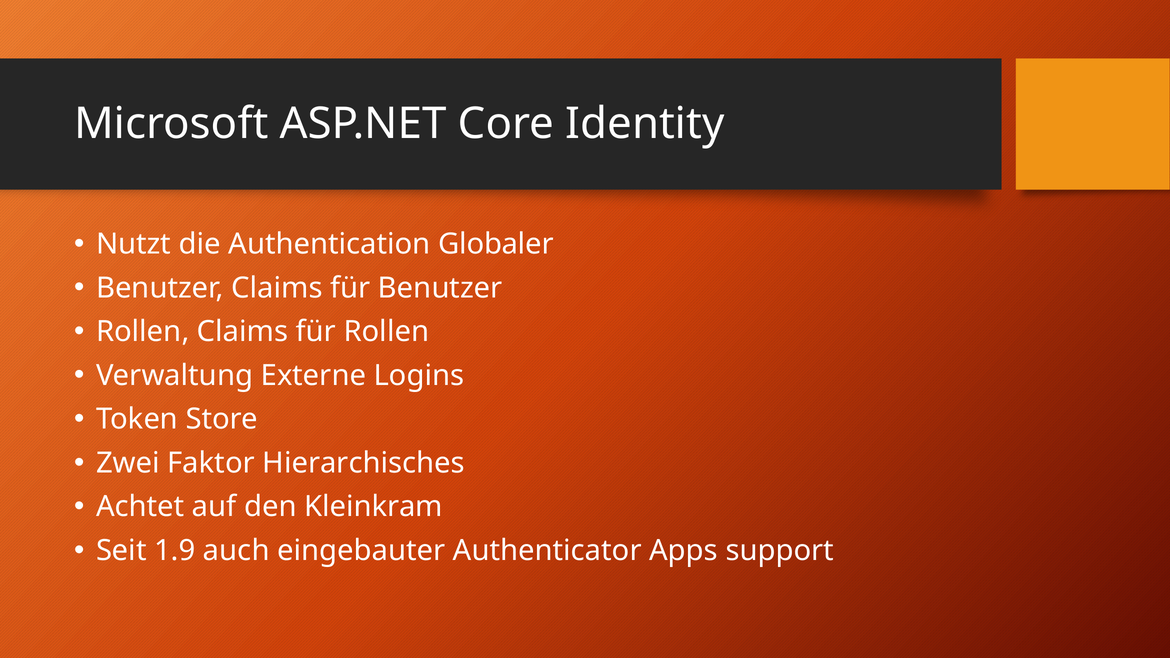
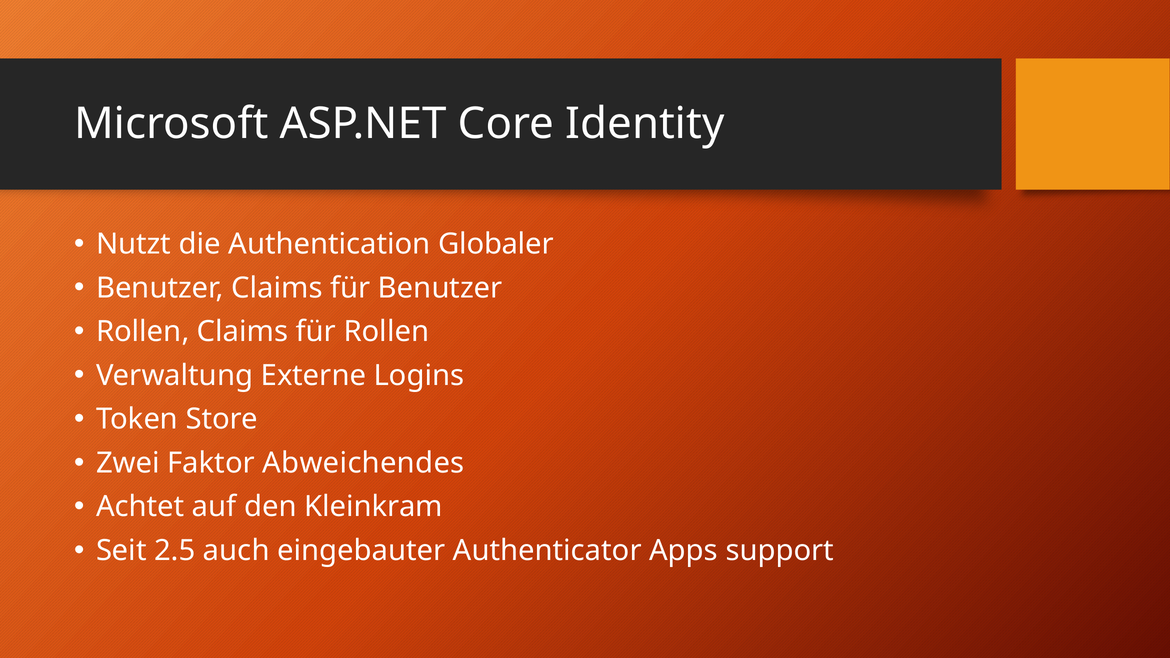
Hierarchisches: Hierarchisches -> Abweichendes (363, 463)
1.9: 1.9 -> 2.5 (175, 551)
